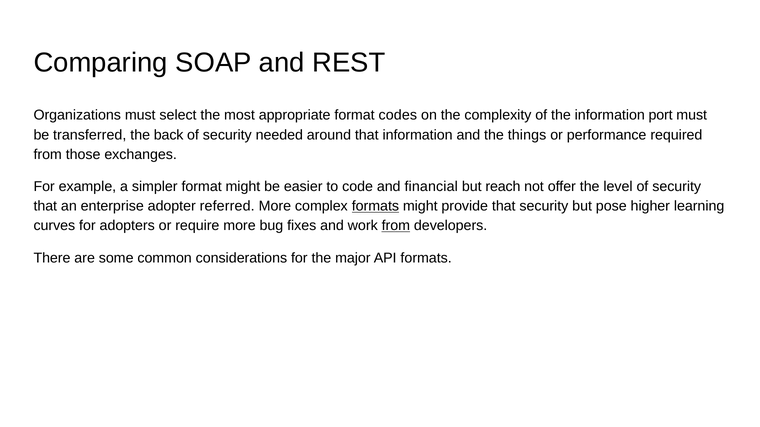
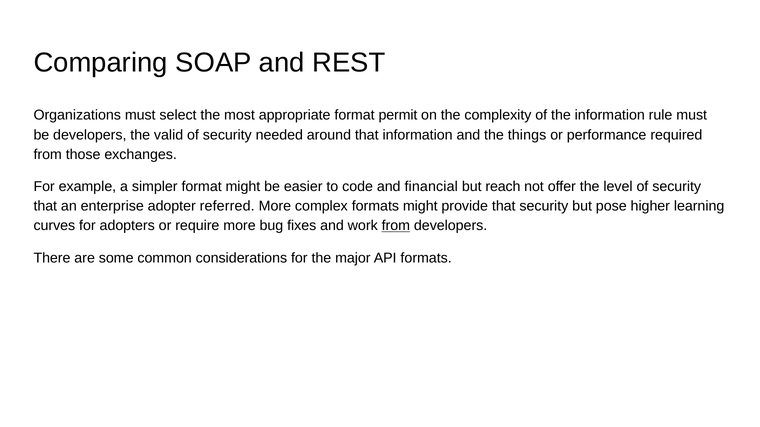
codes: codes -> permit (398, 115)
port: port -> rule (661, 115)
be transferred: transferred -> developers (90, 135)
back: back -> valid (169, 135)
formats underline: present -> none (375, 206)
